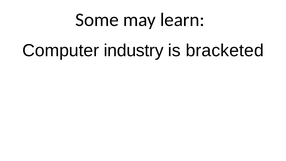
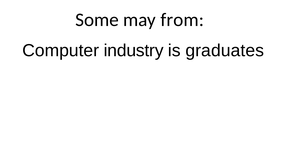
learn: learn -> from (182, 20)
bracketed: bracketed -> graduates (225, 50)
